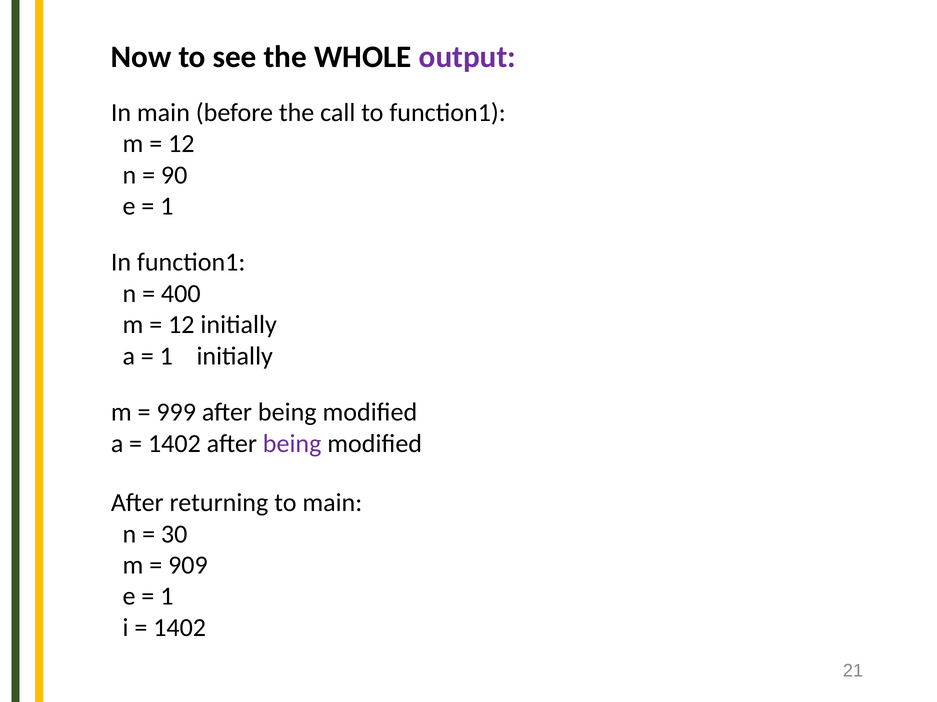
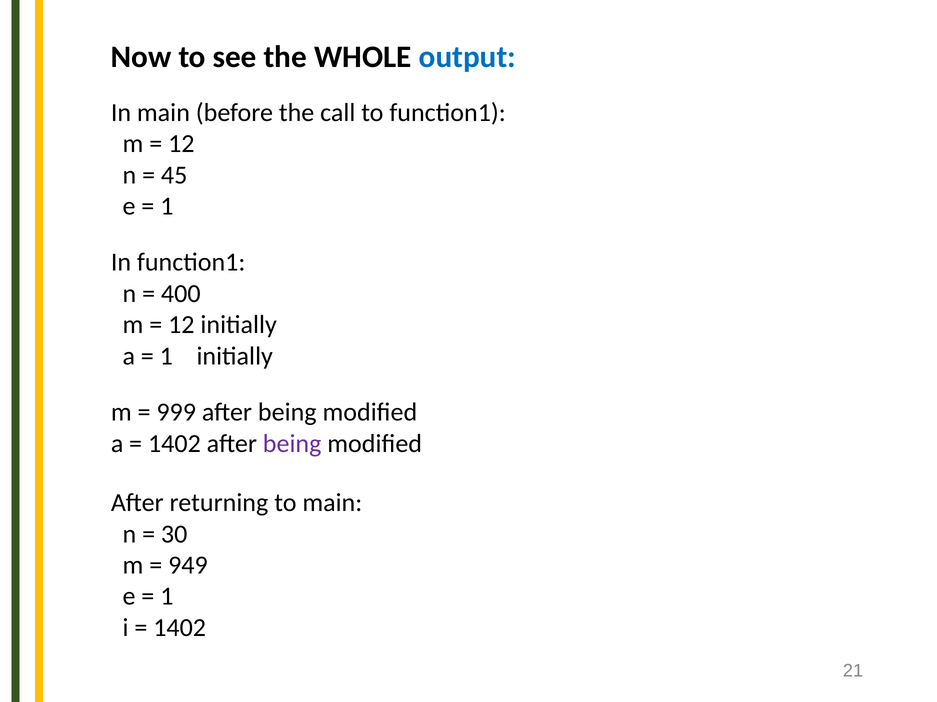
output colour: purple -> blue (467, 57)
90: 90 -> 45 (174, 175)
909: 909 -> 949 (188, 566)
